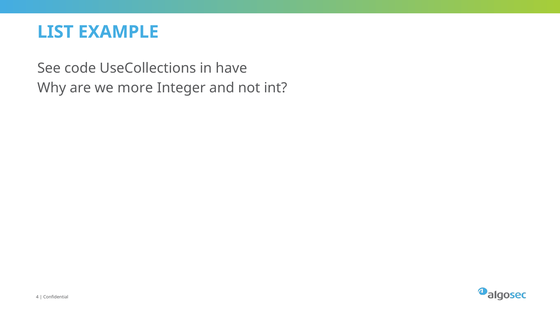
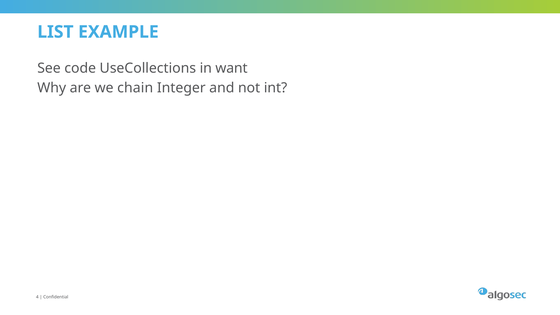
have: have -> want (231, 68)
more: more -> chain (135, 88)
